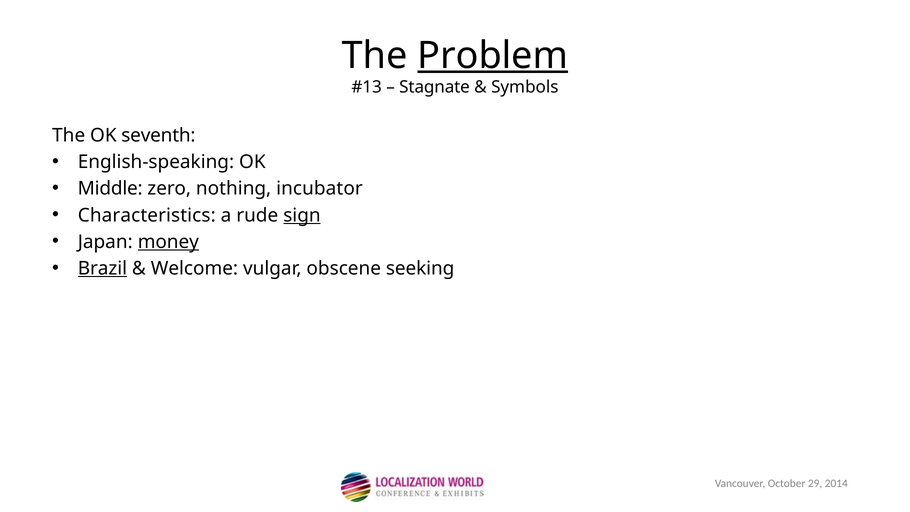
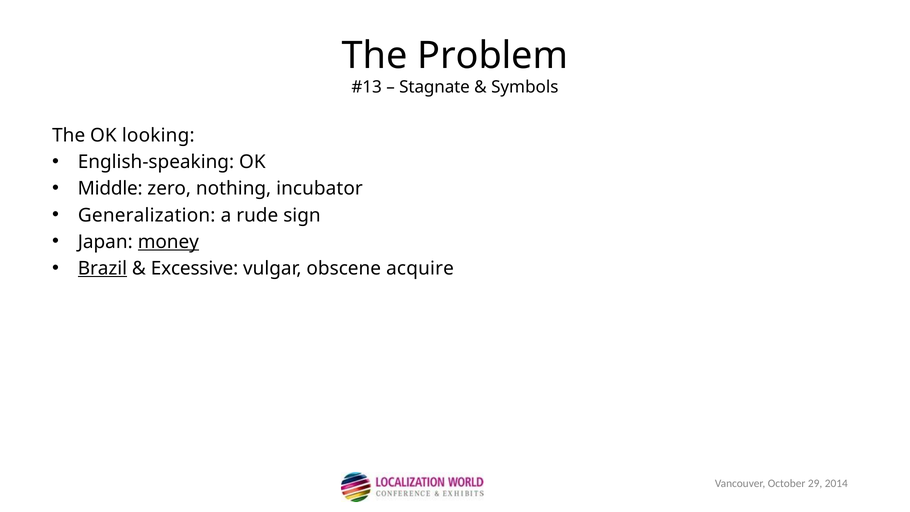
Problem underline: present -> none (493, 56)
seventh: seventh -> looking (158, 136)
Characteristics: Characteristics -> Generalization (147, 215)
sign underline: present -> none (302, 215)
Welcome: Welcome -> Excessive (195, 268)
seeking: seeking -> acquire (420, 268)
